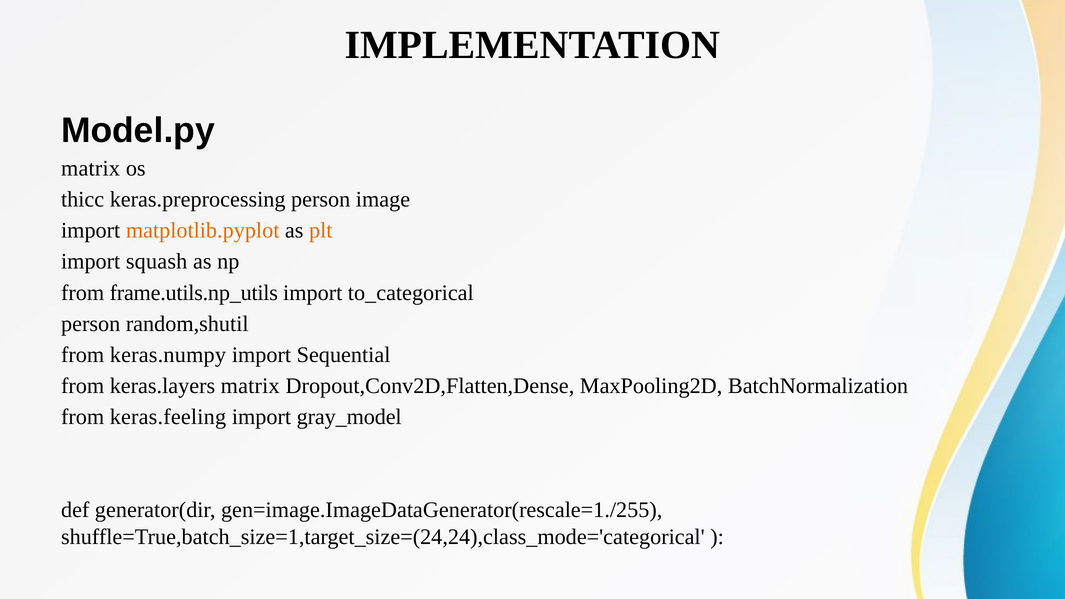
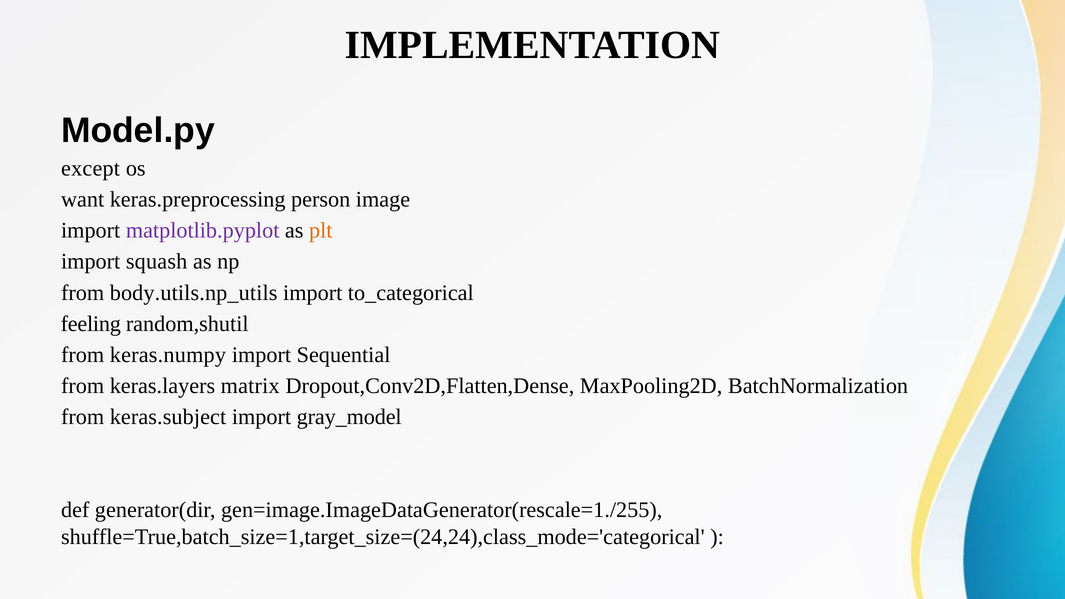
matrix: matrix -> except (91, 168)
thicc: thicc -> want (83, 200)
matplotlib.pyplot colour: orange -> purple (203, 231)
frame.utils.np_utils: frame.utils.np_utils -> body.utils.np_utils (194, 293)
person: person -> feeling (91, 324)
keras.feeling: keras.feeling -> keras.subject (168, 417)
